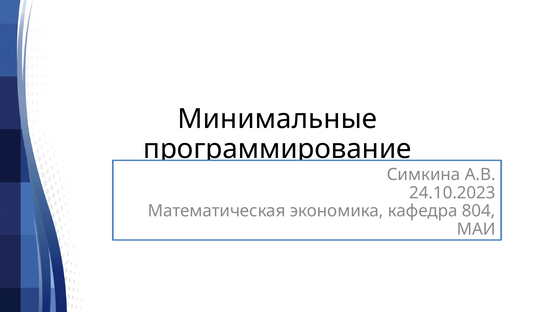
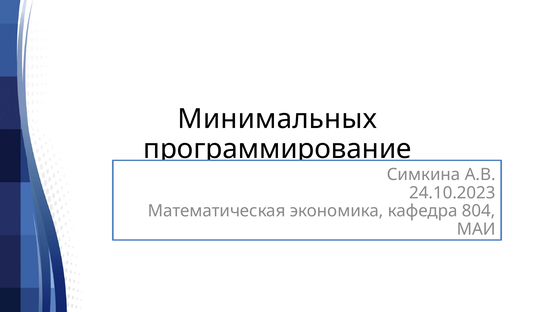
Минимальные: Минимальные -> Минимальных (277, 119)
